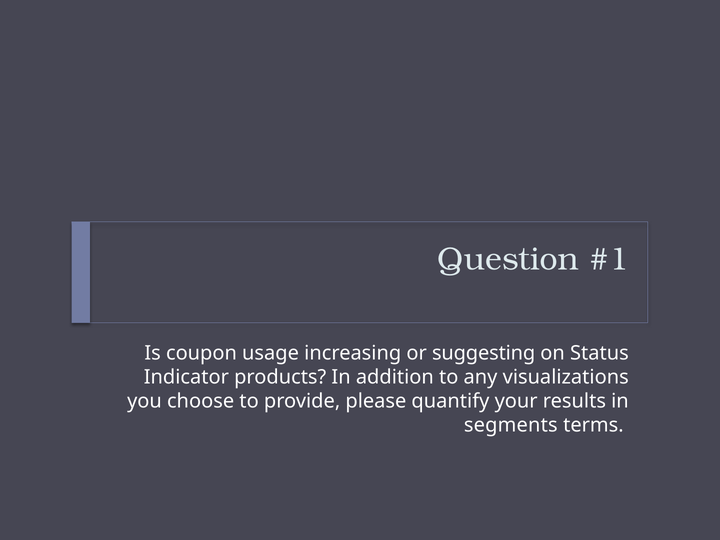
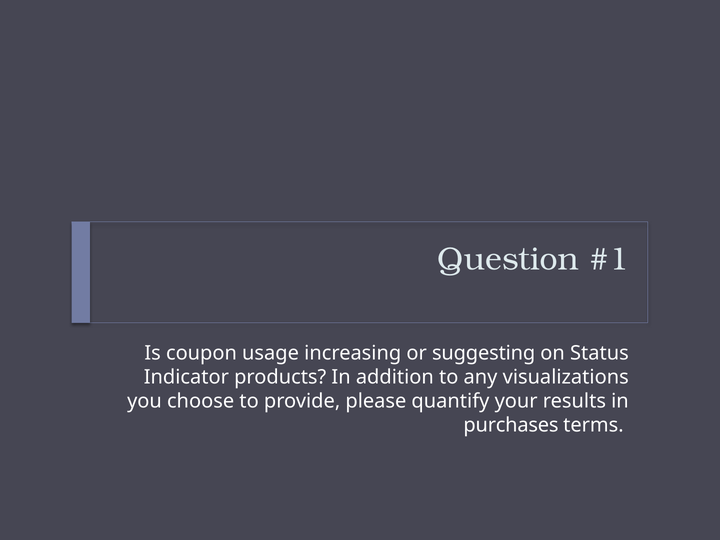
segments: segments -> purchases (511, 425)
